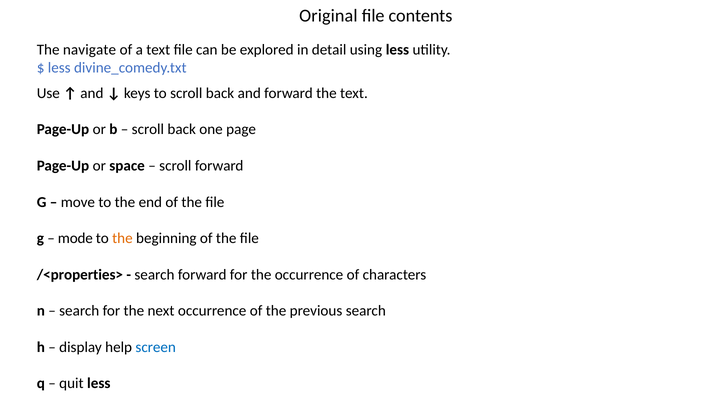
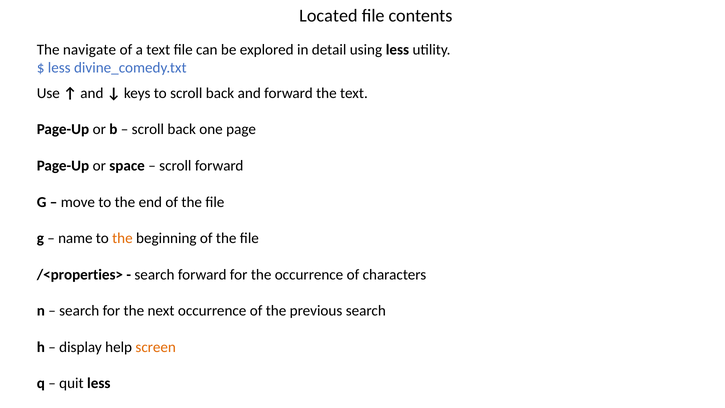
Original: Original -> Located (328, 16)
mode: mode -> name (75, 238)
screen colour: blue -> orange (156, 347)
